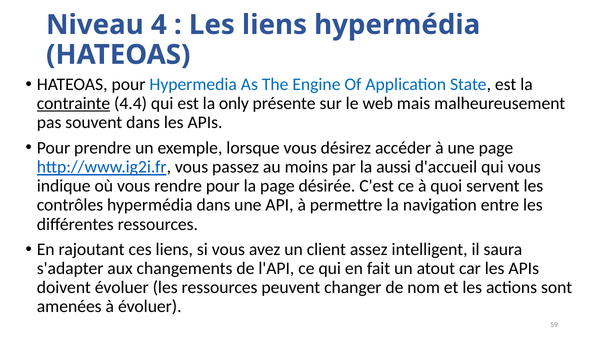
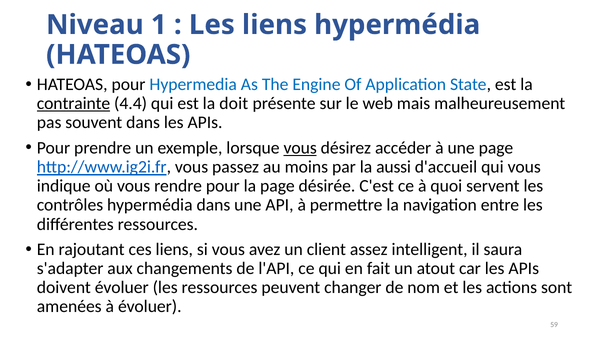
4: 4 -> 1 (159, 25)
only: only -> doit (234, 103)
vous underline: none -> present (300, 148)
